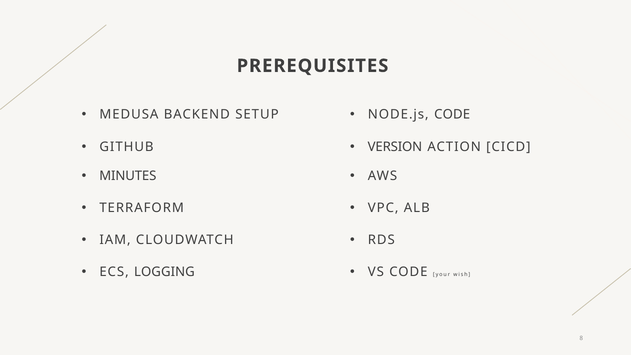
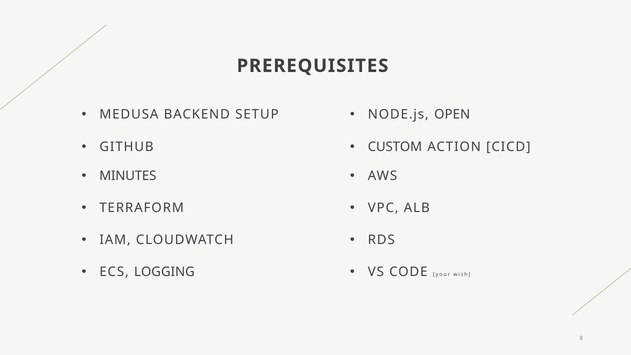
NODE.js CODE: CODE -> OPEN (452, 115)
VERSION: VERSION -> CUSTOM (395, 147)
